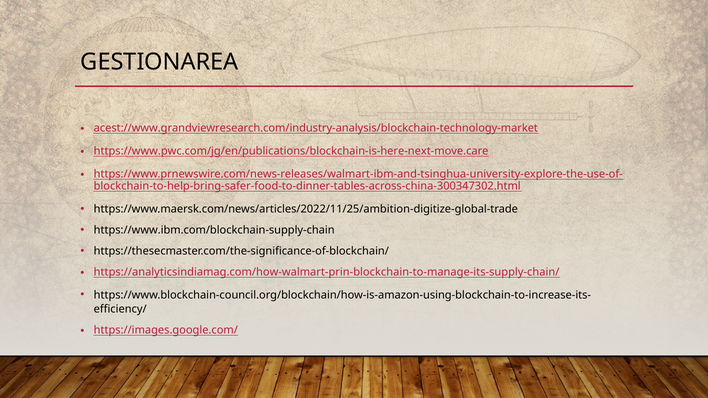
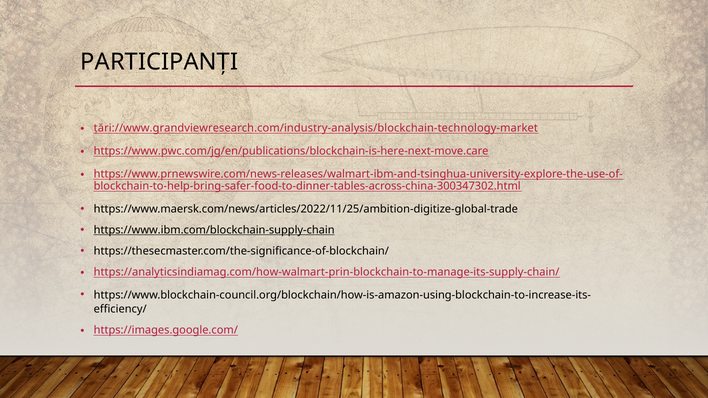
GESTIONAREA: GESTIONAREA -> PARTICIPANȚI (159, 62)
acest://www.grandviewresearch.com/industry-analysis/blockchain-technology-market: acest://www.grandviewresearch.com/industry-analysis/blockchain-technology-market -> țări://www.grandviewresearch.com/industry-analysis/blockchain-technology-market (316, 128)
https://www.ibm.com/blockchain-supply-chain underline: none -> present (214, 230)
